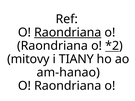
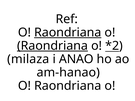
Raondriana underline: none -> present (52, 46)
mitovy: mitovy -> milaza (28, 59)
TIANY: TIANY -> ANAO (76, 59)
